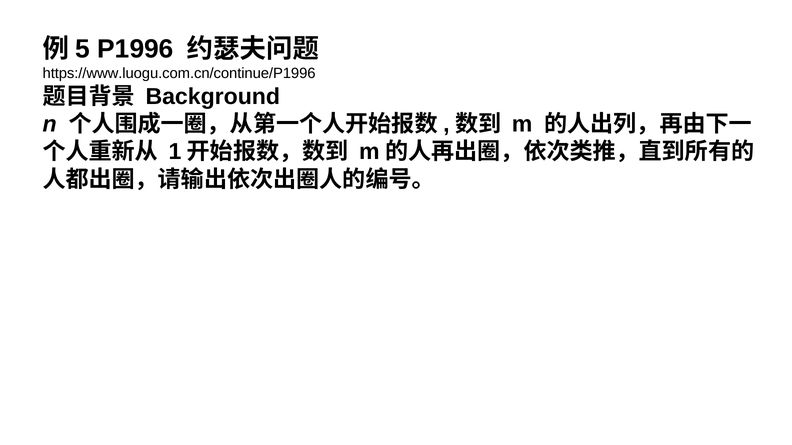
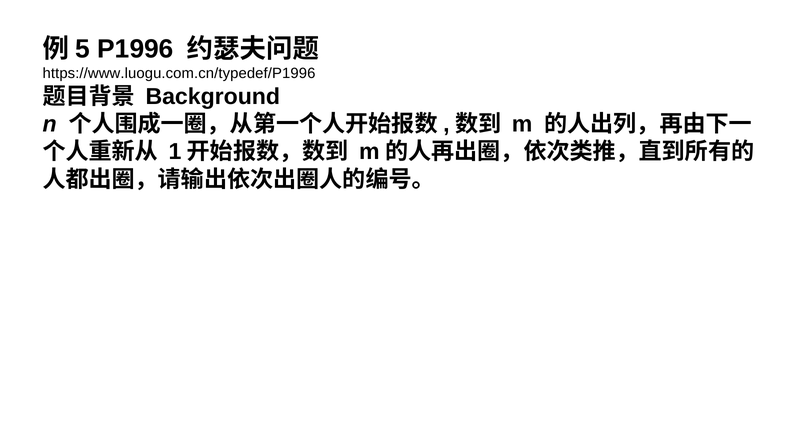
https://www.luogu.com.cn/continue/P1996: https://www.luogu.com.cn/continue/P1996 -> https://www.luogu.com.cn/typedef/P1996 (179, 73)
